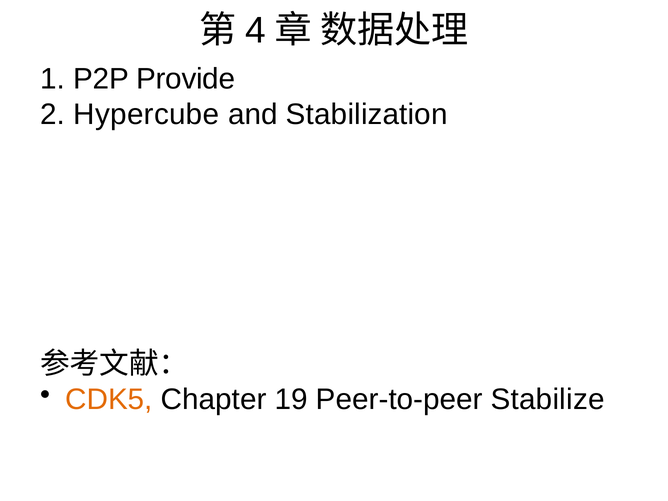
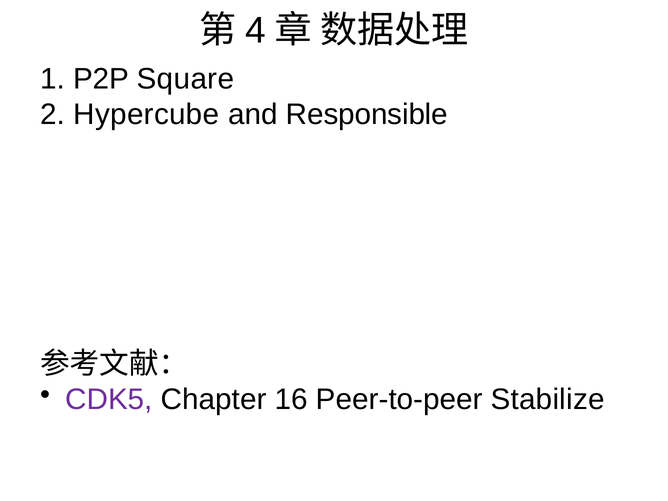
Provide: Provide -> Square (185, 79)
Stabilization: Stabilization -> Responsible (367, 115)
CDK5 colour: orange -> purple (109, 400)
19: 19 -> 16 (291, 400)
